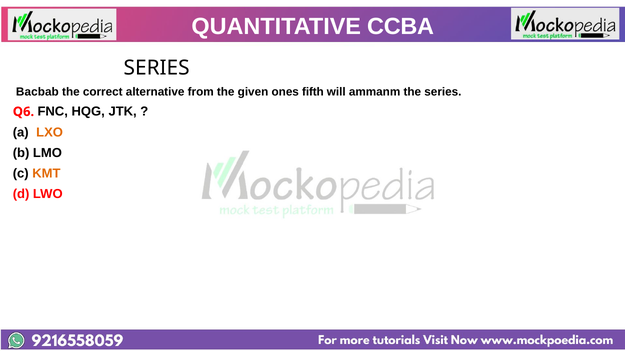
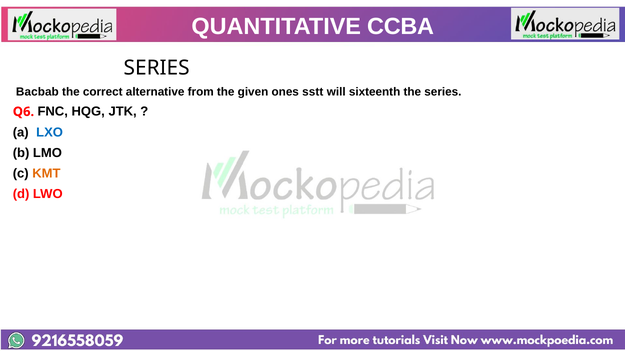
fifth: fifth -> sstt (313, 92)
ammanm: ammanm -> sixteenth (375, 92)
LXO colour: orange -> blue (50, 132)
